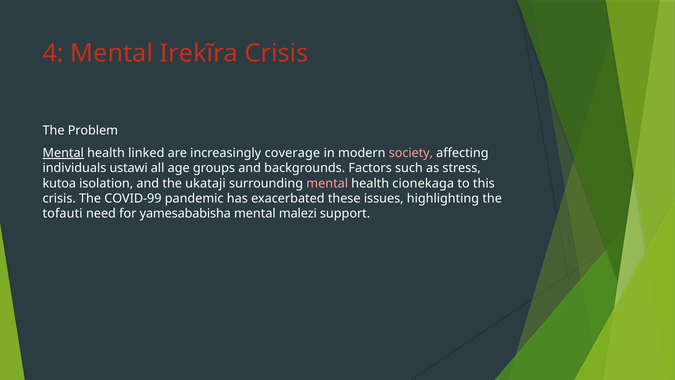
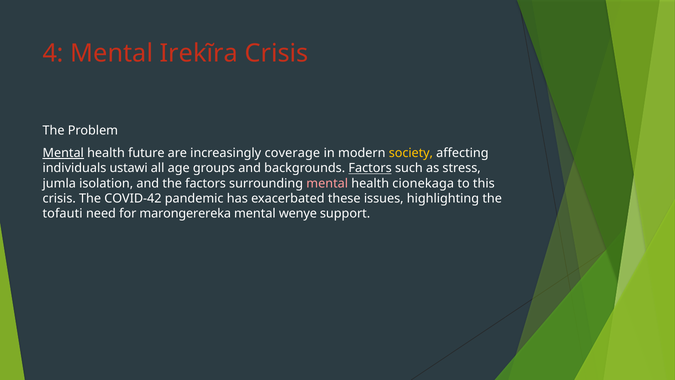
linked: linked -> future (146, 153)
society colour: pink -> yellow (411, 153)
Factors underline: none -> present (370, 168)
kutoa: kutoa -> jumla (59, 183)
the ukataji: ukataji -> factors (206, 183)
COVID-99: COVID-99 -> COVID-42 (133, 198)
yamesababisha: yamesababisha -> marongerereka (185, 214)
malezi: malezi -> wenye (298, 214)
